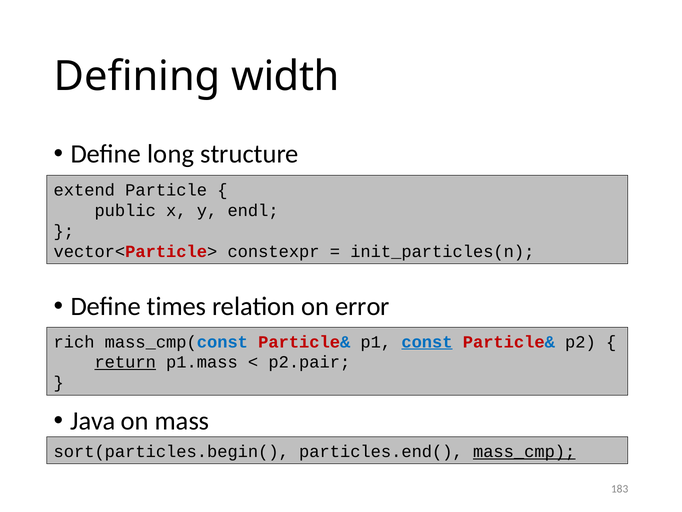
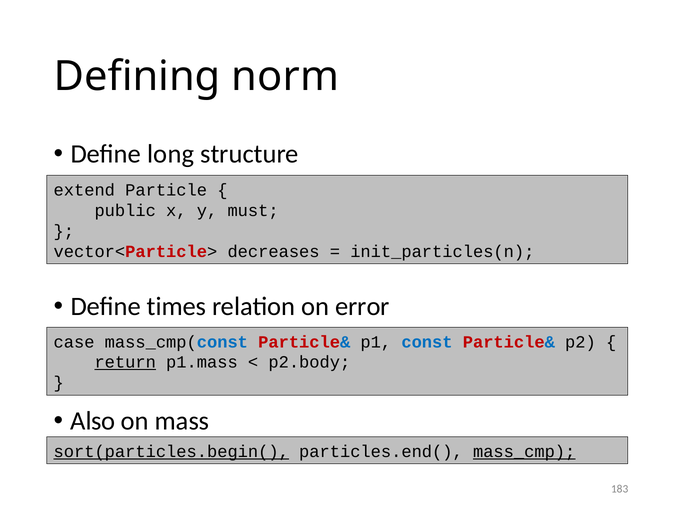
width: width -> norm (285, 76)
endl: endl -> must (253, 210)
constexpr: constexpr -> decreases (274, 251)
rich: rich -> case (74, 342)
const underline: present -> none (427, 342)
p2.pair: p2.pair -> p2.body (309, 362)
Java: Java -> Also (93, 421)
sort(particles.begin( underline: none -> present (171, 451)
